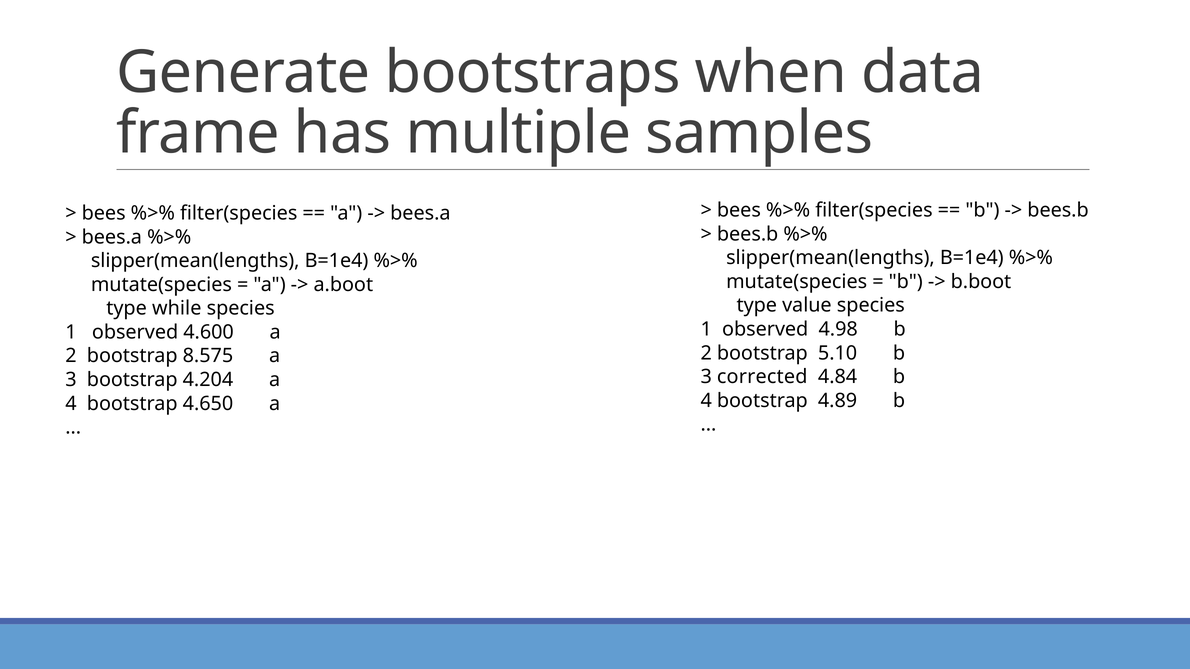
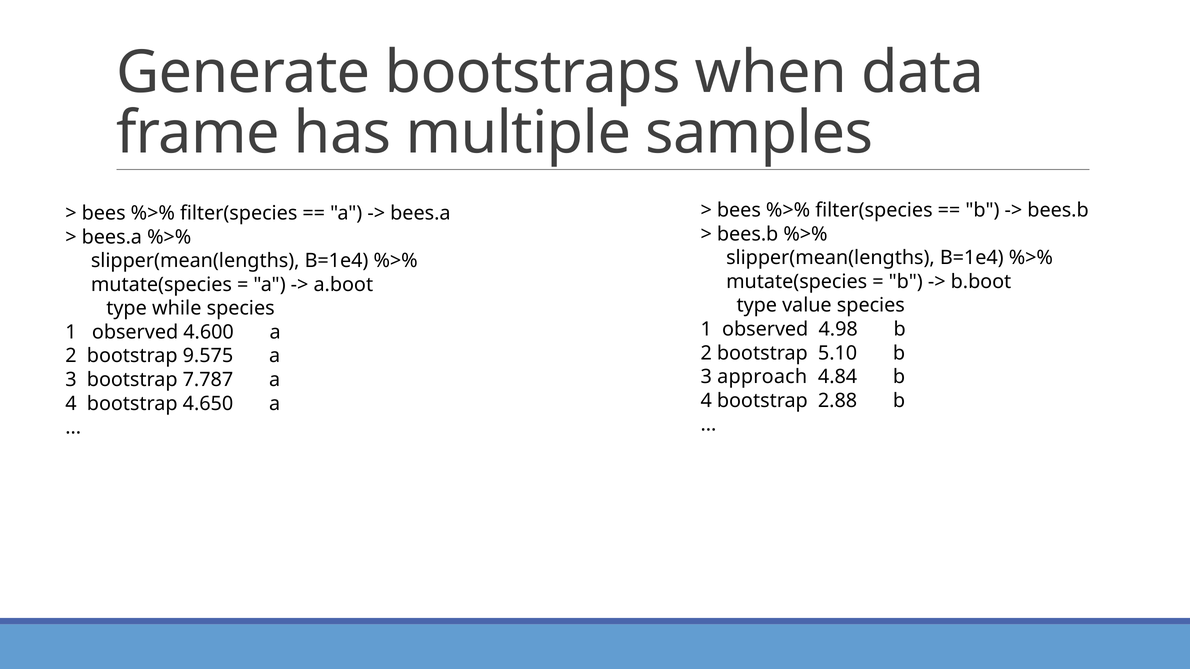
8.575: 8.575 -> 9.575 (208, 356)
corrected: corrected -> approach (762, 377)
4.204: 4.204 -> 7.787 (208, 380)
4.89: 4.89 -> 2.88 (838, 401)
